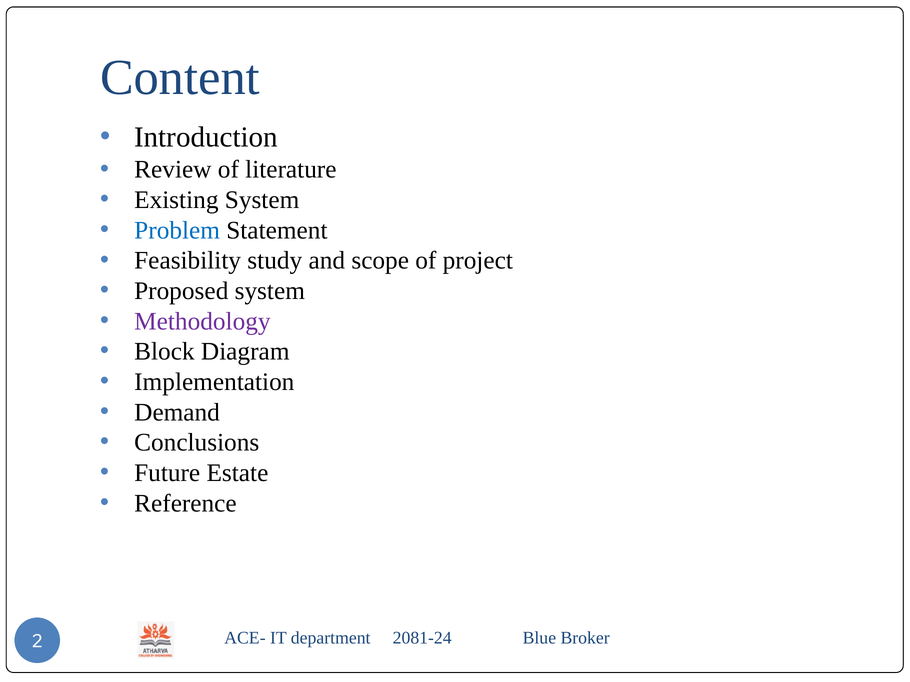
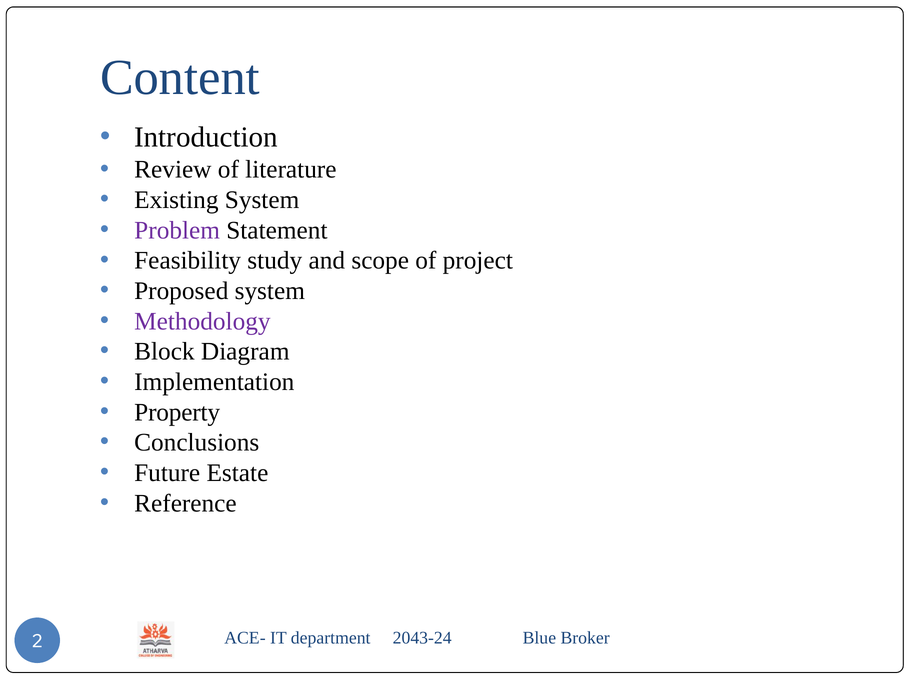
Problem colour: blue -> purple (177, 230)
Demand: Demand -> Property (177, 413)
2081-24: 2081-24 -> 2043-24 (422, 638)
